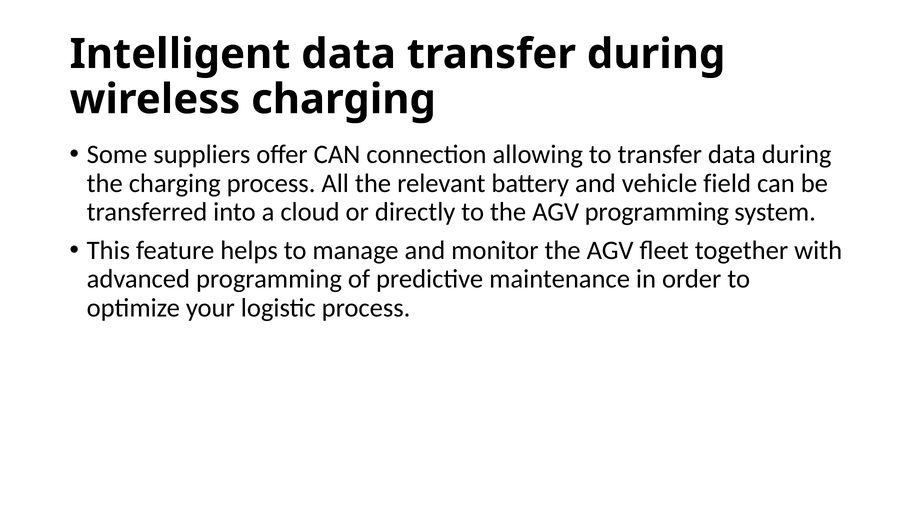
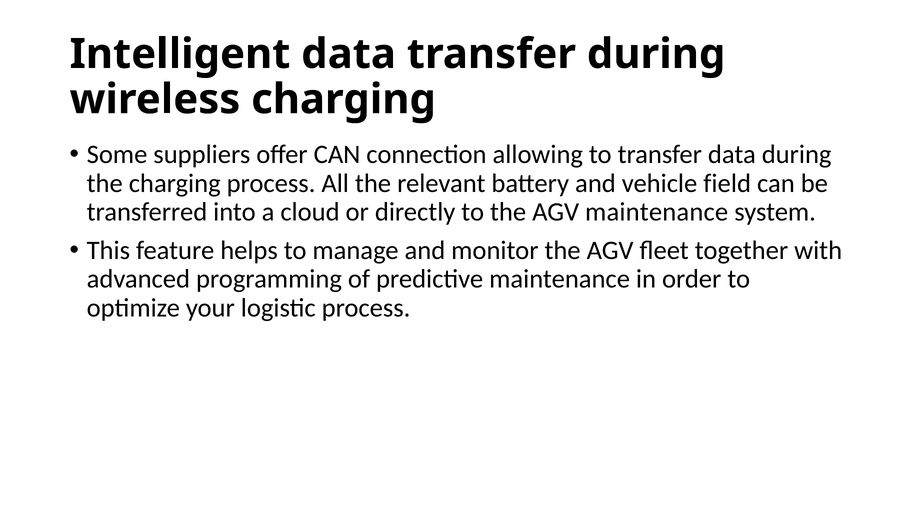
AGV programming: programming -> maintenance (657, 212)
